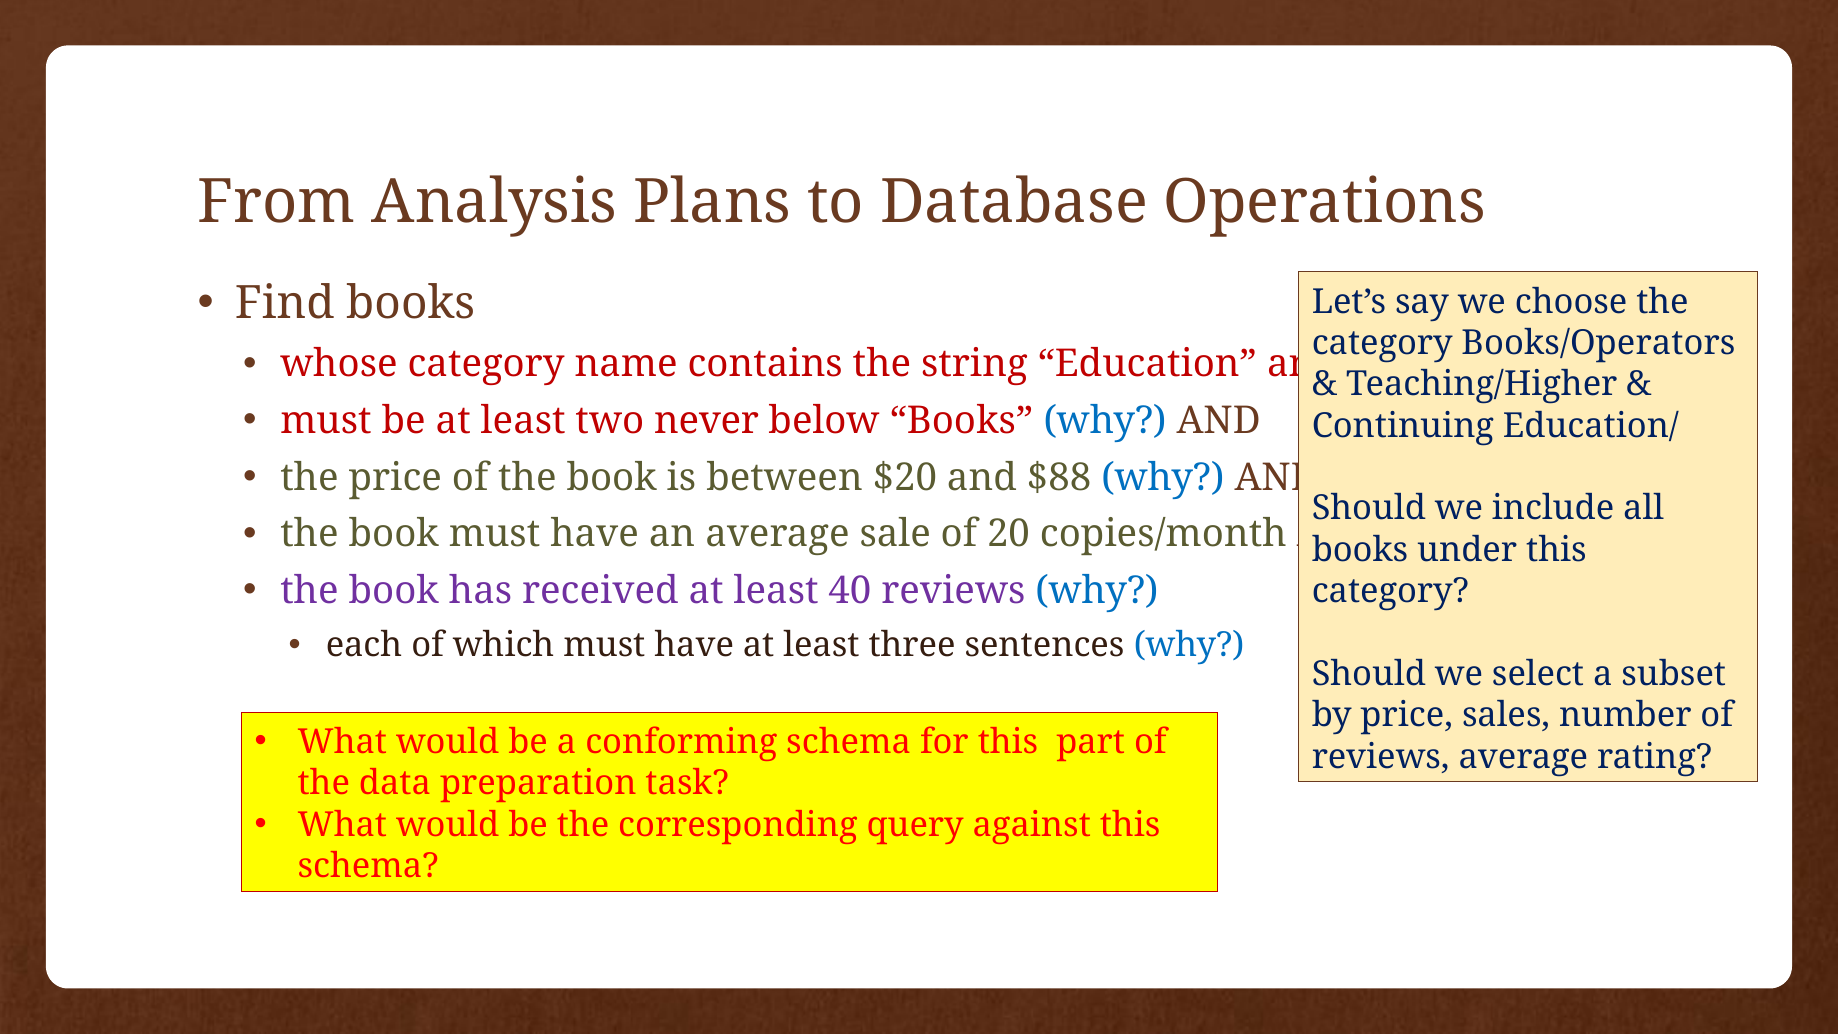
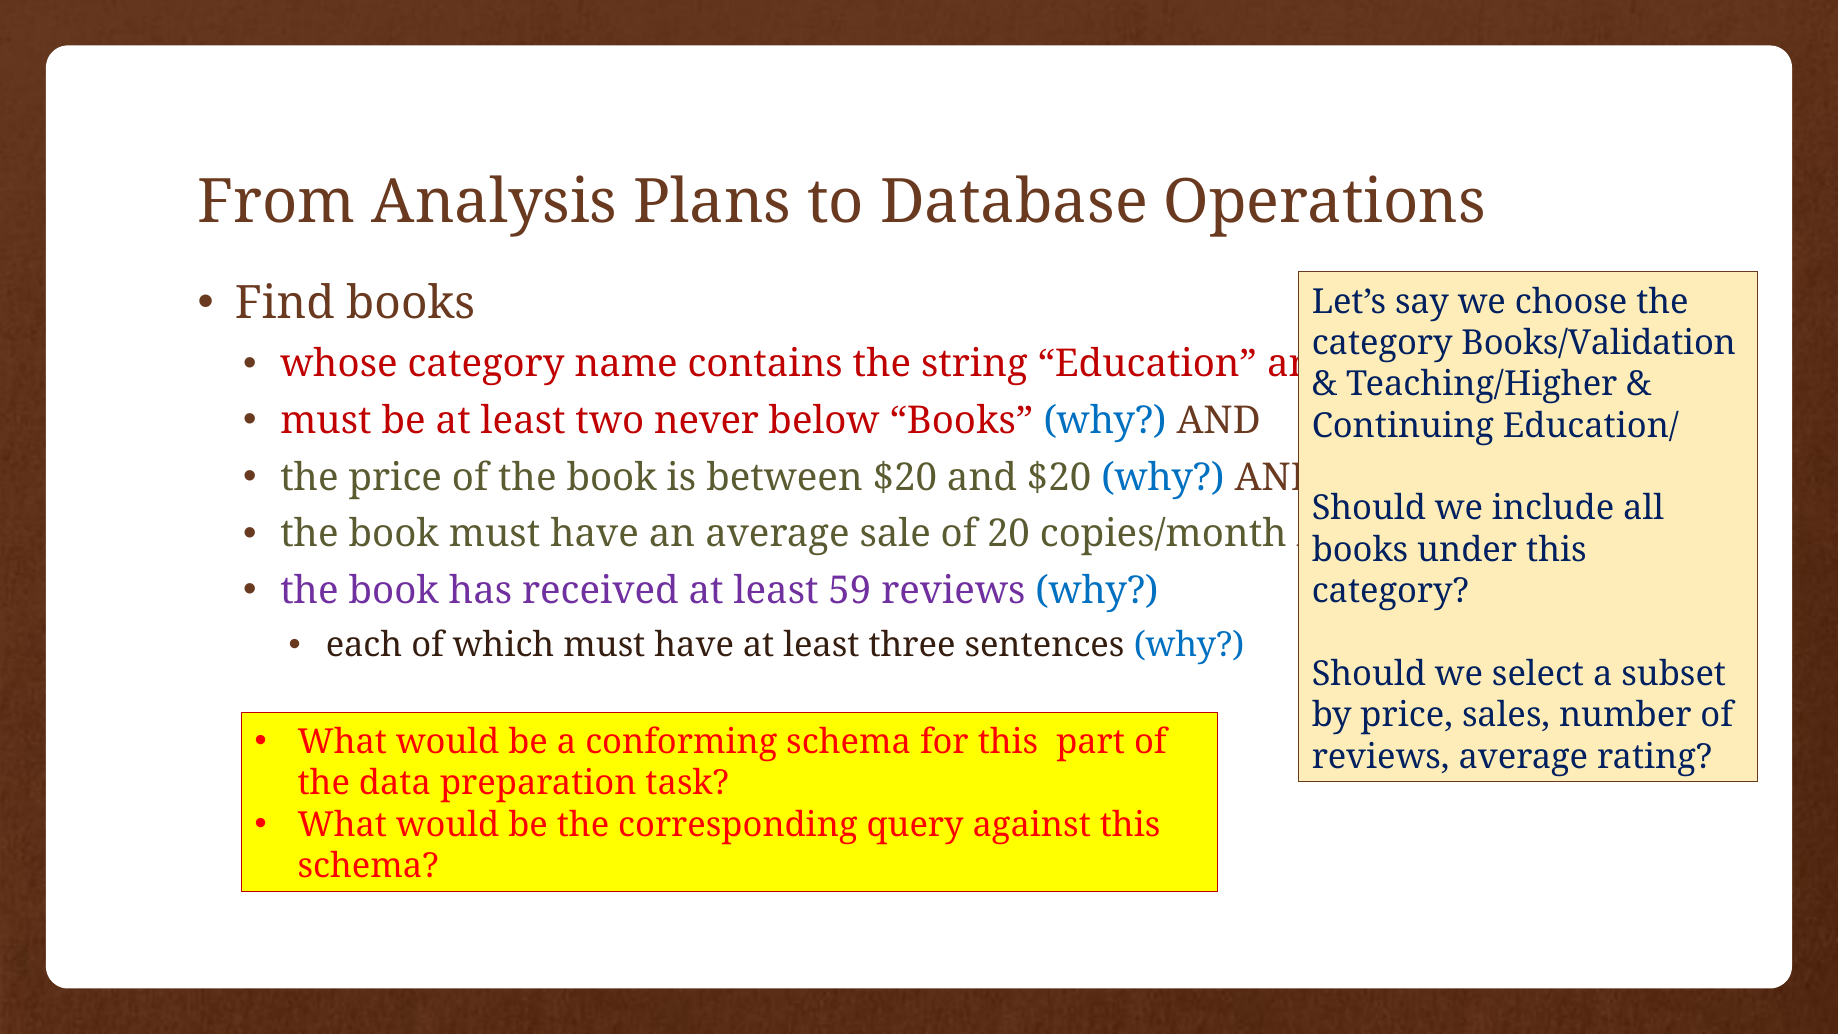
Books/Operators: Books/Operators -> Books/Validation (1599, 343)
and $88: $88 -> $20 (1059, 478)
40: 40 -> 59 (850, 591)
